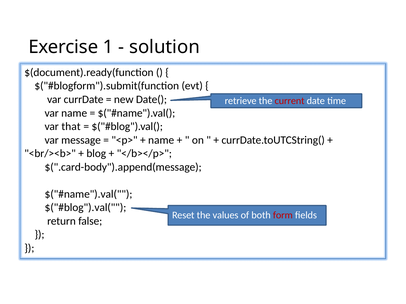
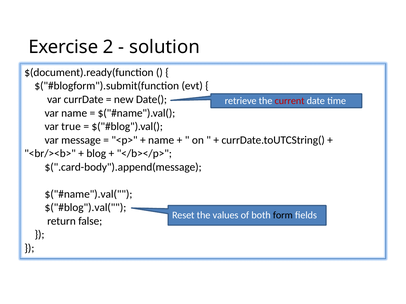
1: 1 -> 2 (108, 47)
that: that -> true (71, 127)
form colour: red -> black (283, 216)
